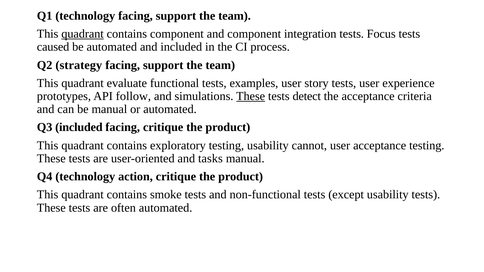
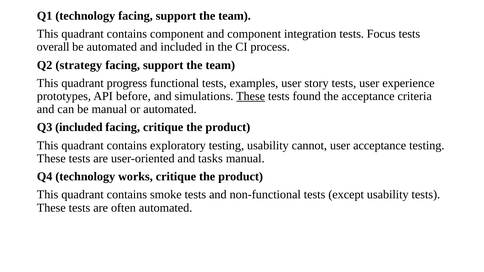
quadrant underline: present -> none (83, 34)
caused: caused -> overall (53, 47)
evaluate: evaluate -> progress (127, 83)
follow: follow -> before (133, 96)
detect: detect -> found (307, 96)
action: action -> works (135, 177)
